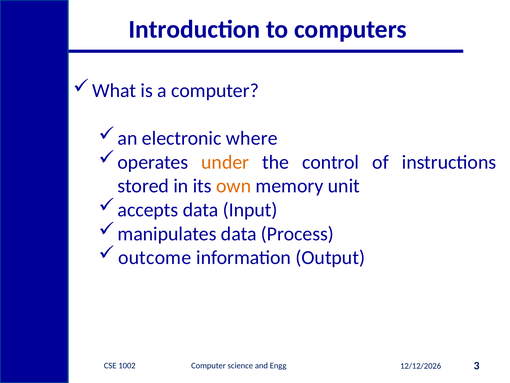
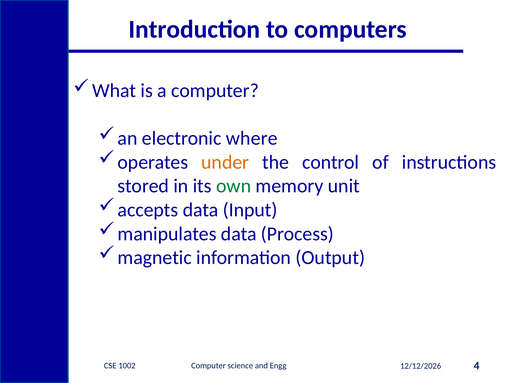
own colour: orange -> green (234, 186)
outcome: outcome -> magnetic (155, 257)
3: 3 -> 4 (477, 365)
